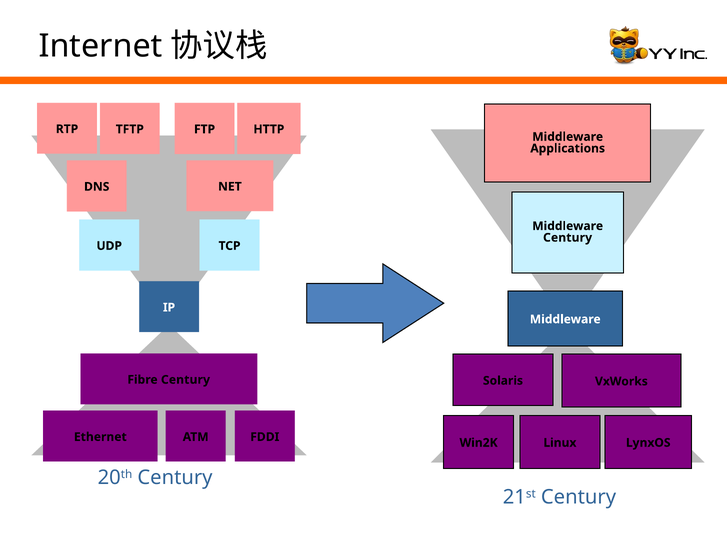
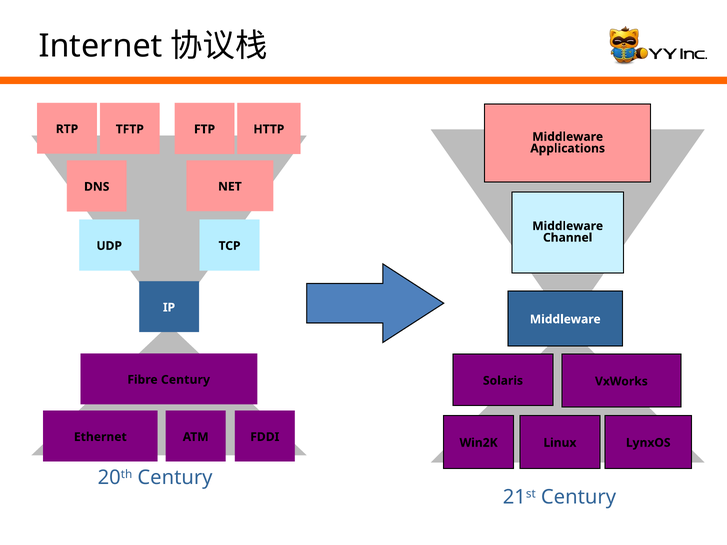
Century: Century -> Channel (568, 238)
